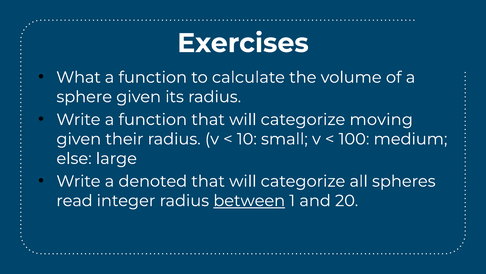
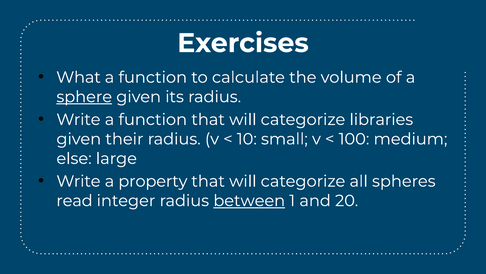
sphere underline: none -> present (84, 97)
moving: moving -> libraries (381, 119)
denoted: denoted -> property (153, 181)
